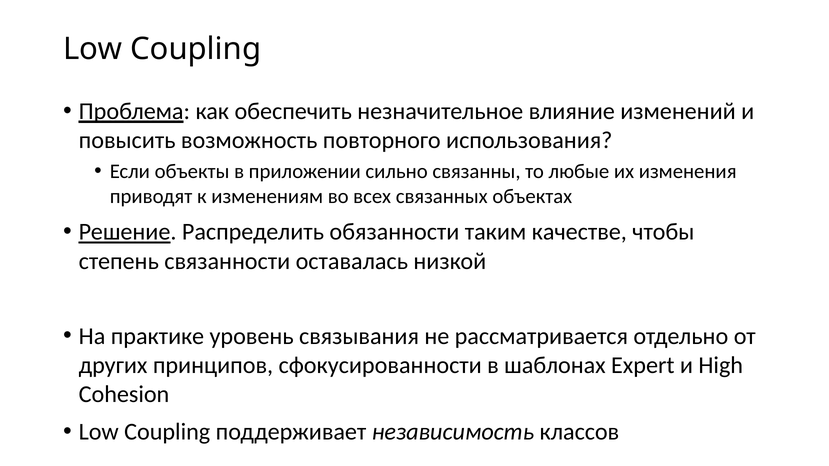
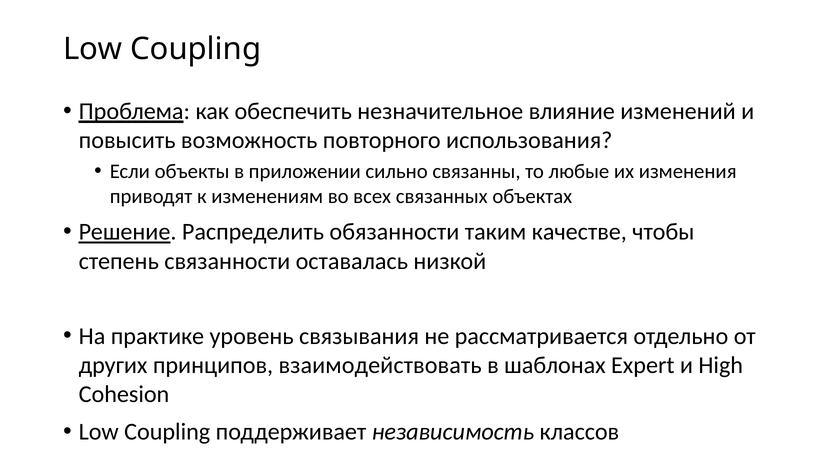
сфокусированности: сфокусированности -> взаимодействовать (380, 366)
